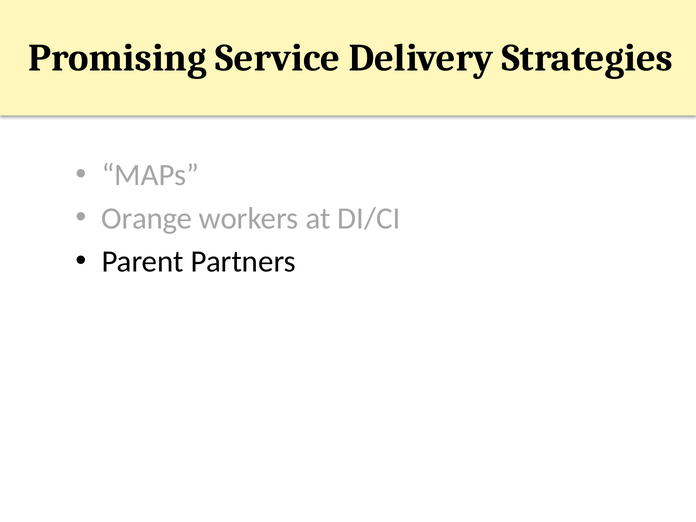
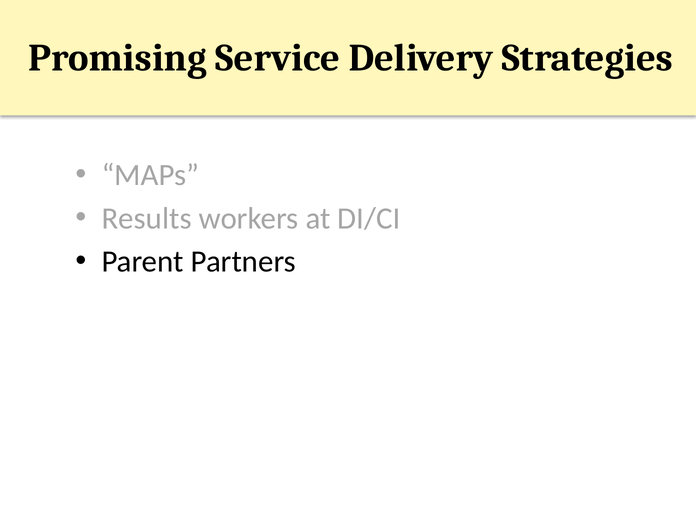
Orange: Orange -> Results (147, 218)
